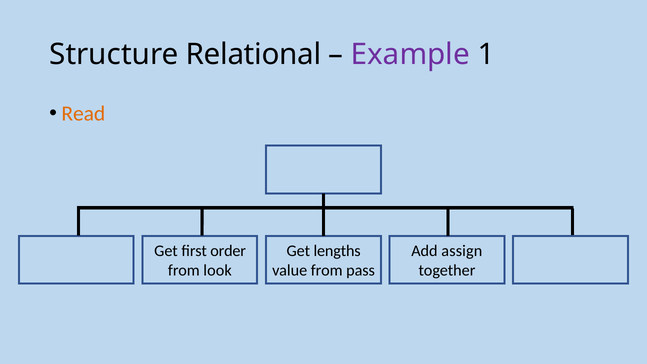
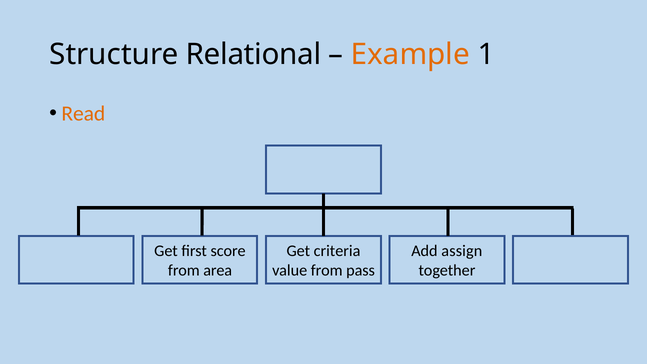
Example colour: purple -> orange (410, 54)
order: order -> score (228, 251)
lengths: lengths -> criteria (337, 251)
look: look -> area (218, 270)
